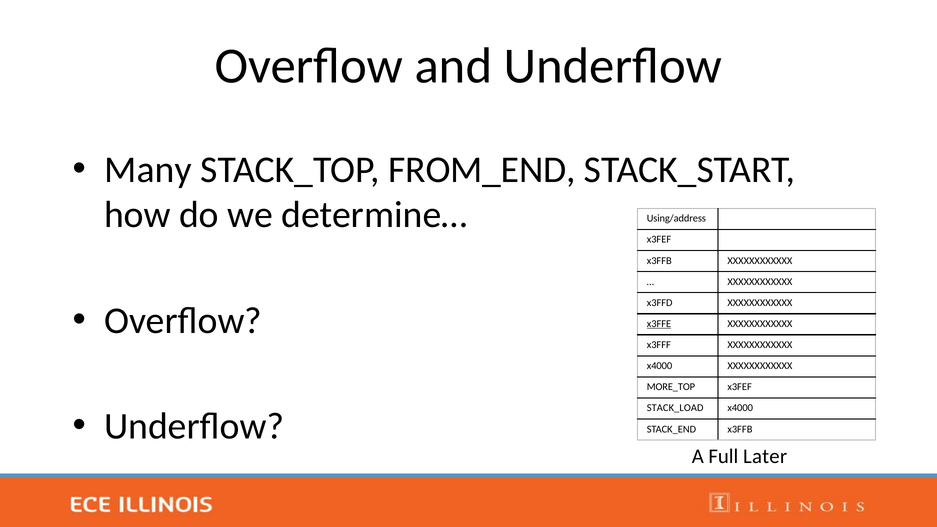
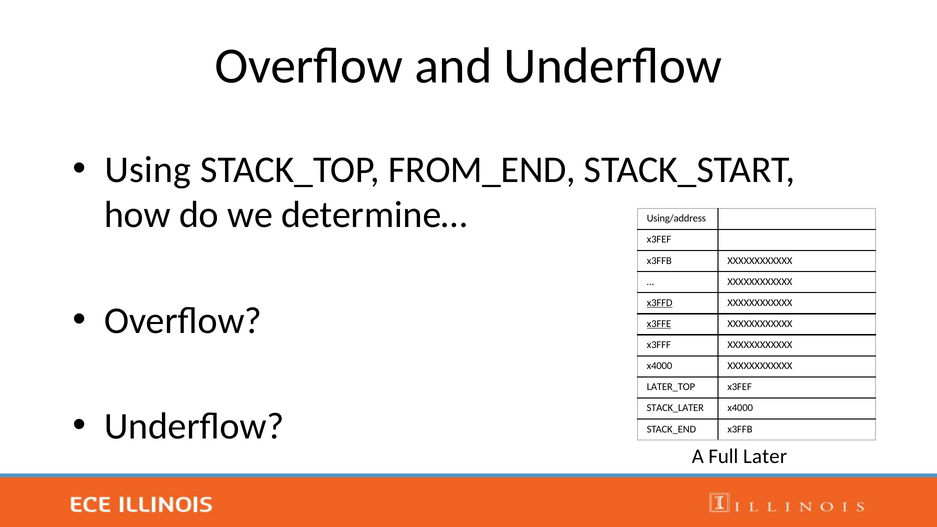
Many: Many -> Using (148, 170)
x3FFD underline: none -> present (660, 303)
MORE_TOP: MORE_TOP -> LATER_TOP (671, 387)
STACK_LOAD: STACK_LOAD -> STACK_LATER (675, 408)
